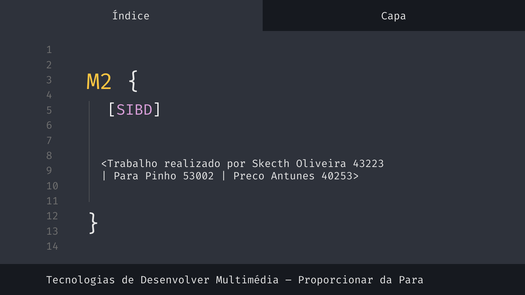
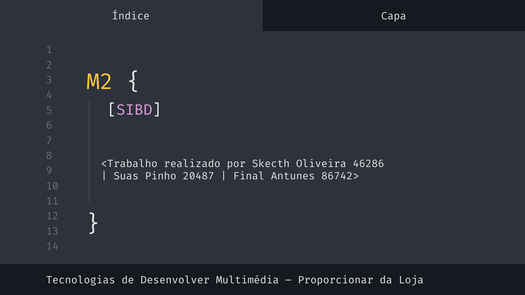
43223: 43223 -> 46286 (368, 164)
Para: Para -> Suas (126, 176)
53002: 53002 -> 20487 (198, 176)
Preco: Preco -> Final (249, 176)
40253>: 40253> -> 86742> (340, 176)
da Para: Para -> Loja (411, 281)
